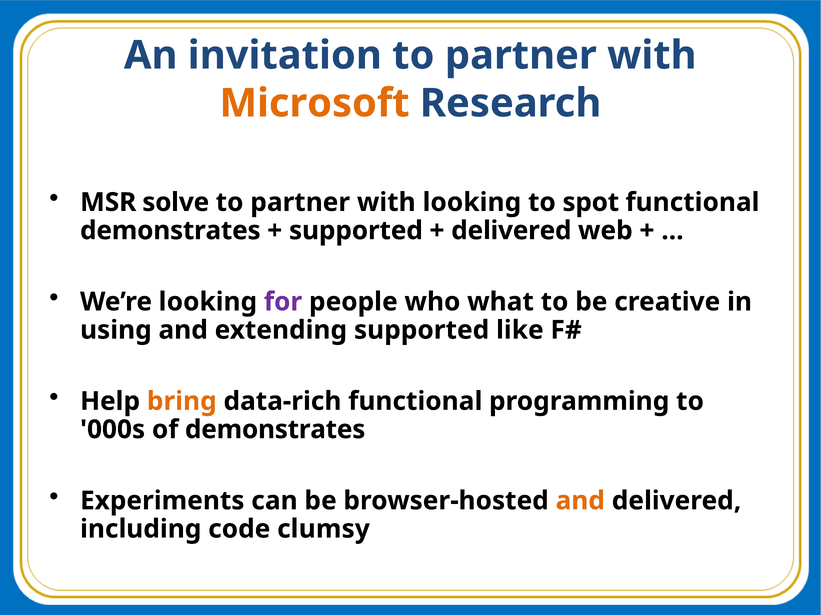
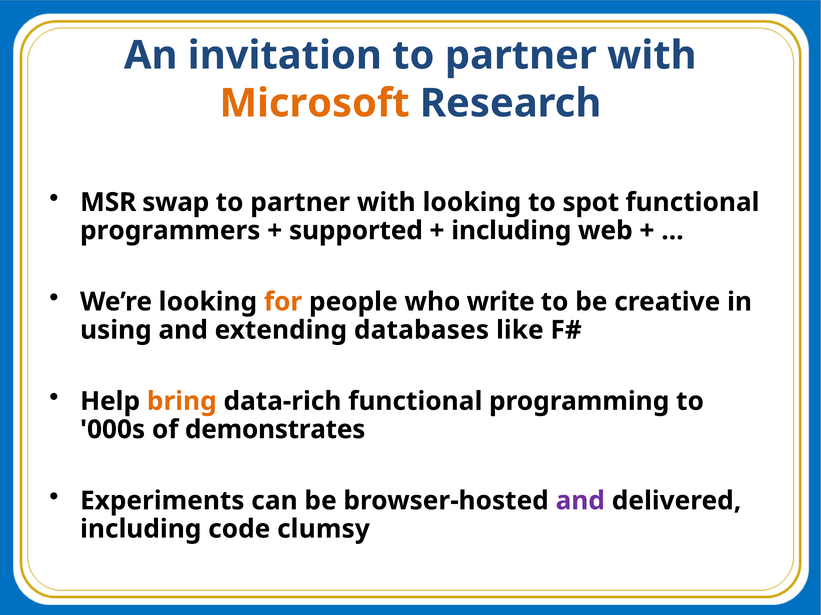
solve: solve -> swap (176, 203)
demonstrates: demonstrates -> programmers (170, 231)
delivered: delivered -> including (511, 231)
for colour: purple -> orange (283, 302)
what: what -> write (501, 302)
extending supported: supported -> databases (421, 330)
and colour: orange -> purple (580, 501)
